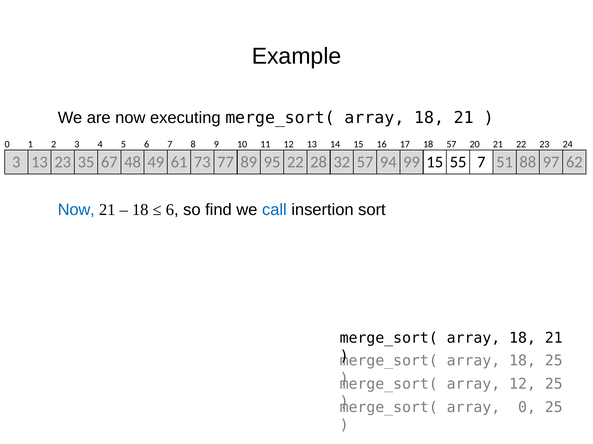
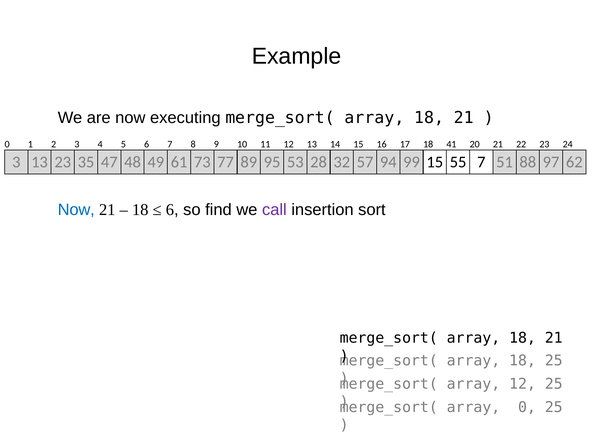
18 57: 57 -> 41 (451, 144)
67: 67 -> 47 (109, 162)
95 22: 22 -> 53 (295, 162)
call colour: blue -> purple (274, 210)
